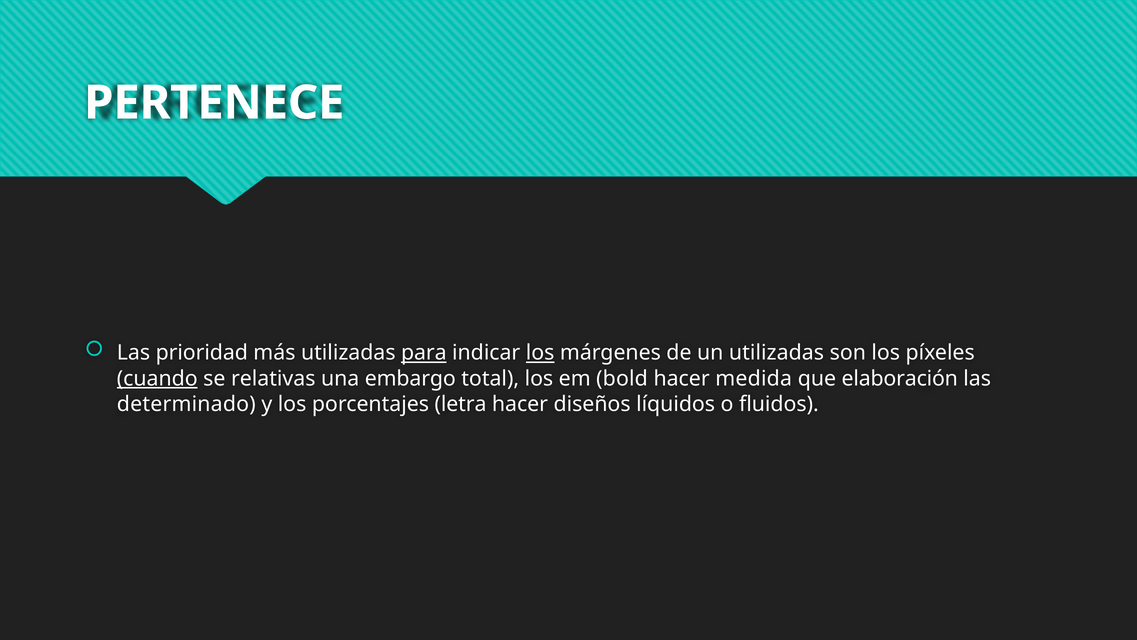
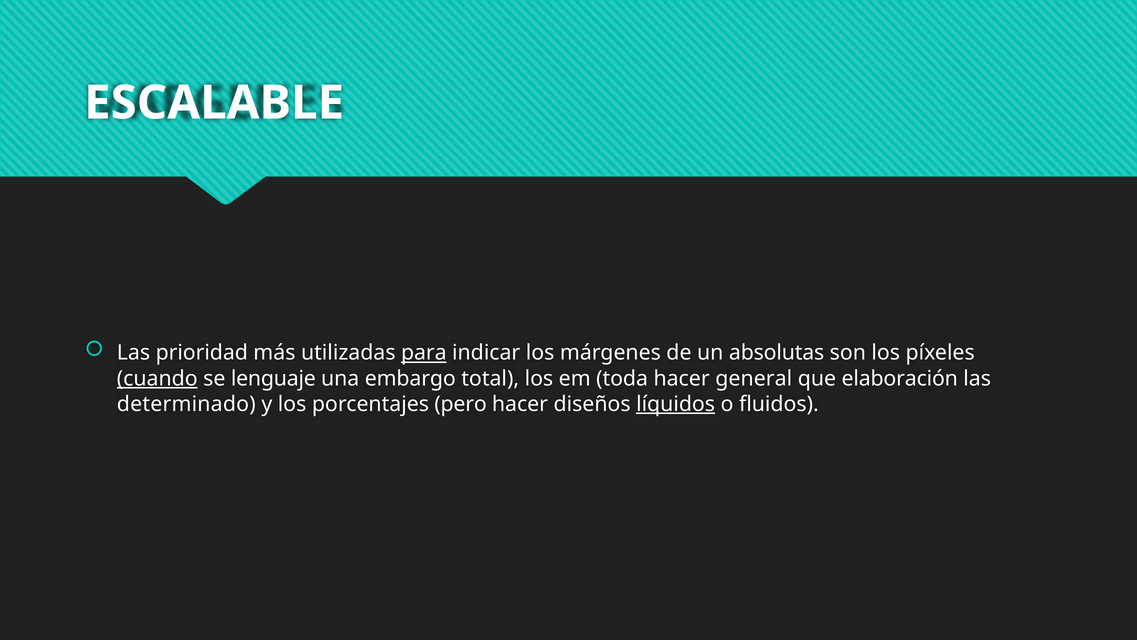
PERTENECE: PERTENECE -> ESCALABLE (214, 103)
los underline: present -> none (540, 353)
un utilizadas: utilizadas -> absolutas (777, 353)
relativas: relativas -> lenguaje (273, 378)
bold: bold -> toda (622, 378)
medida: medida -> general (754, 378)
letra: letra -> pero (461, 404)
líquidos underline: none -> present (676, 404)
